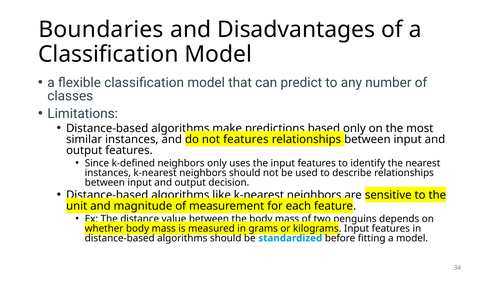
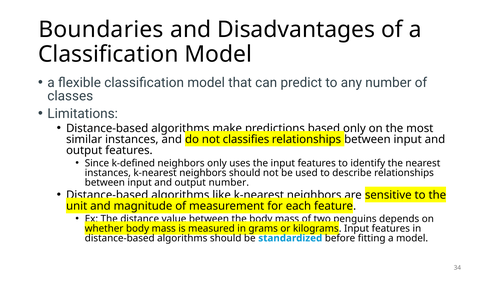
not features: features -> classifies (246, 139)
output decision: decision -> number (229, 182)
